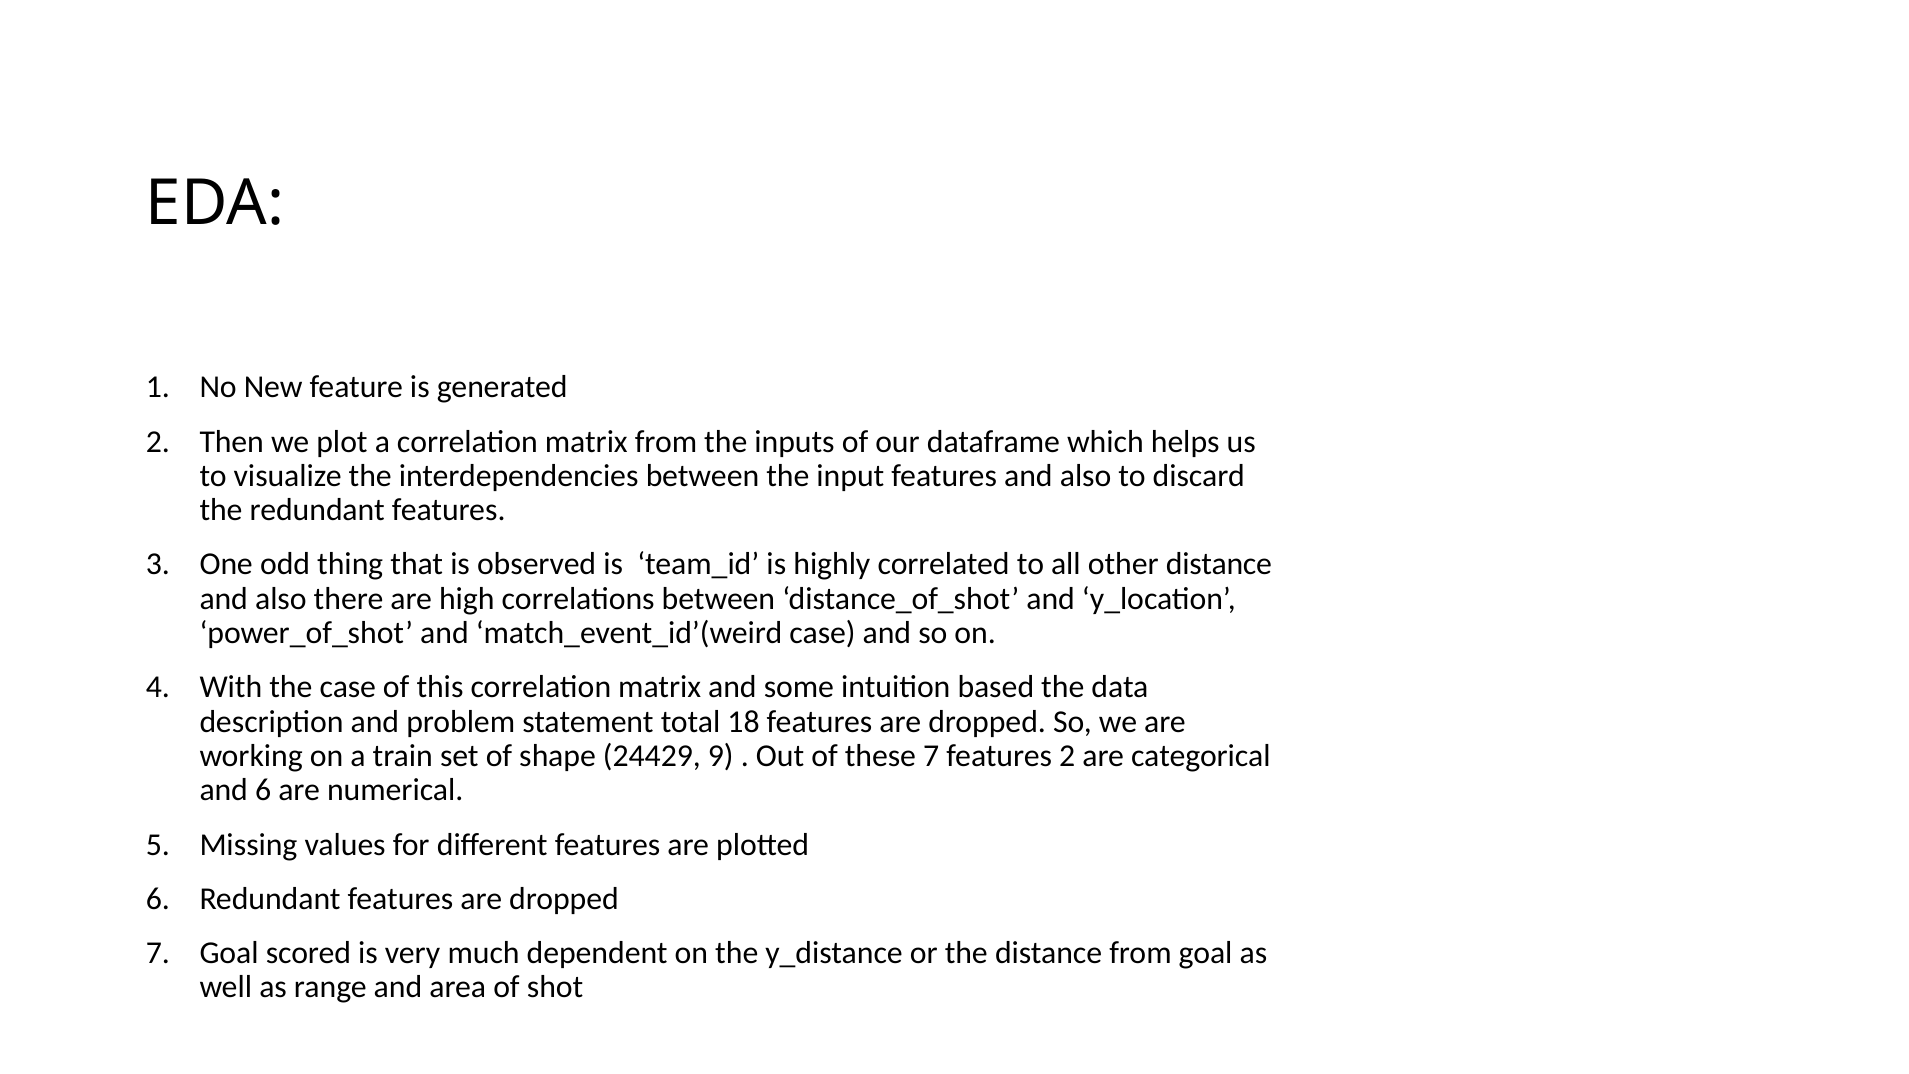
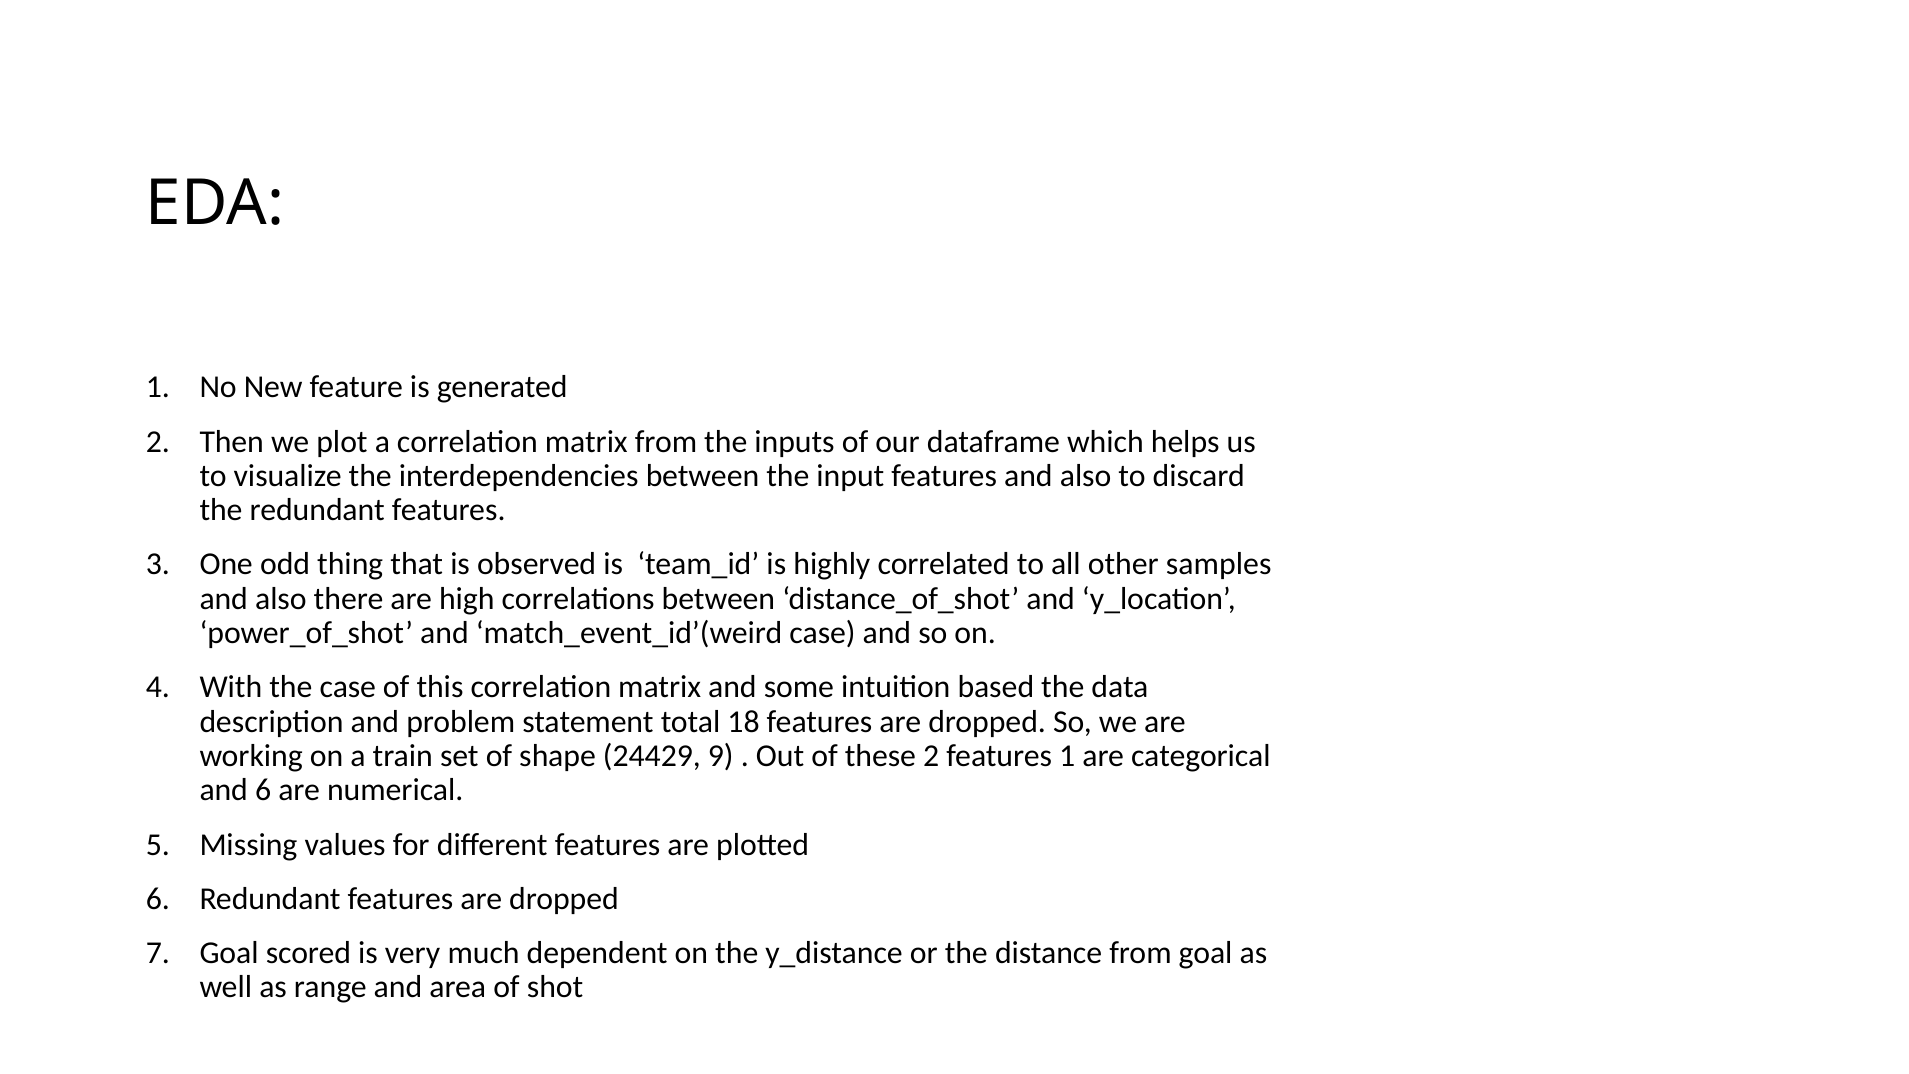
other distance: distance -> samples (1219, 564)
these 7: 7 -> 2 (931, 756)
features 2: 2 -> 1 (1067, 756)
